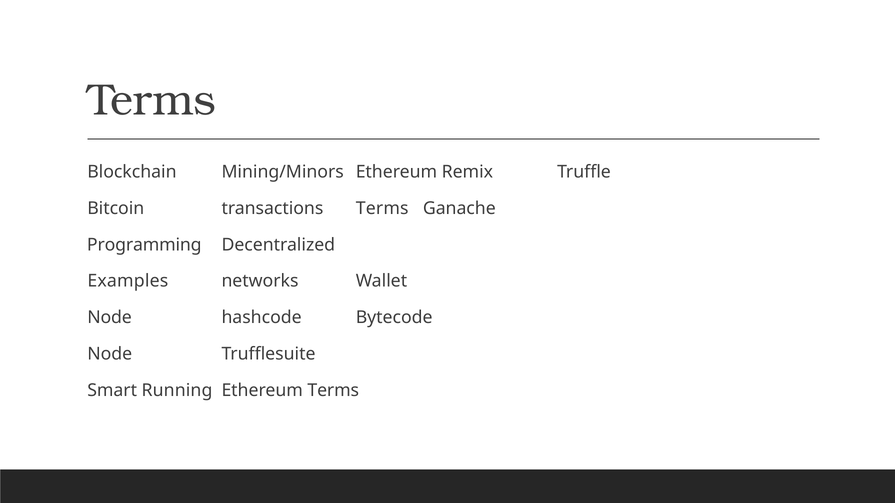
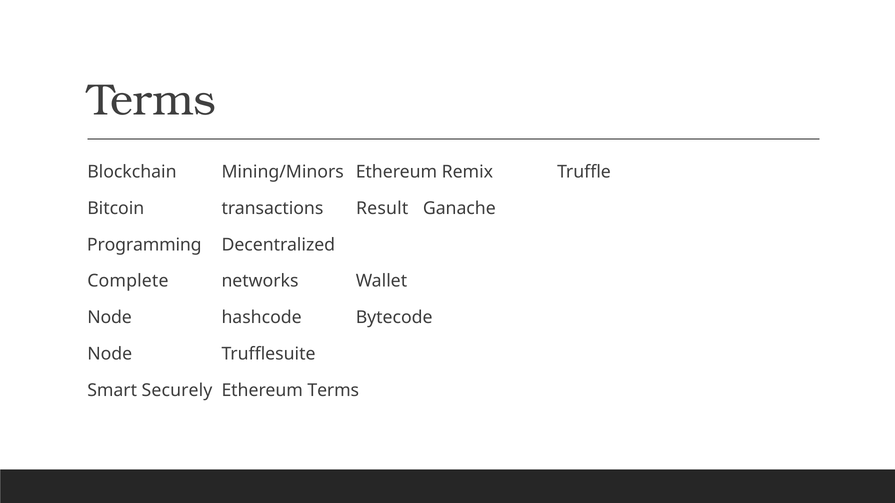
transactions Terms: Terms -> Result (382, 209)
Examples: Examples -> Complete (128, 281)
Running: Running -> Securely (177, 391)
